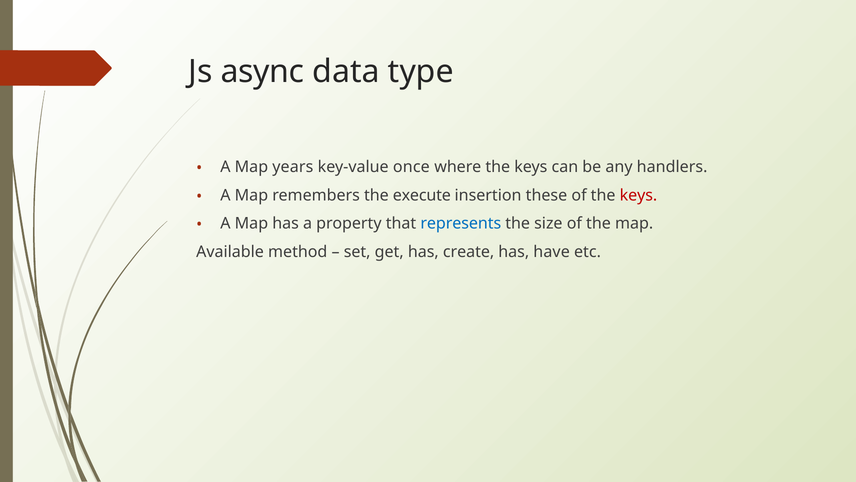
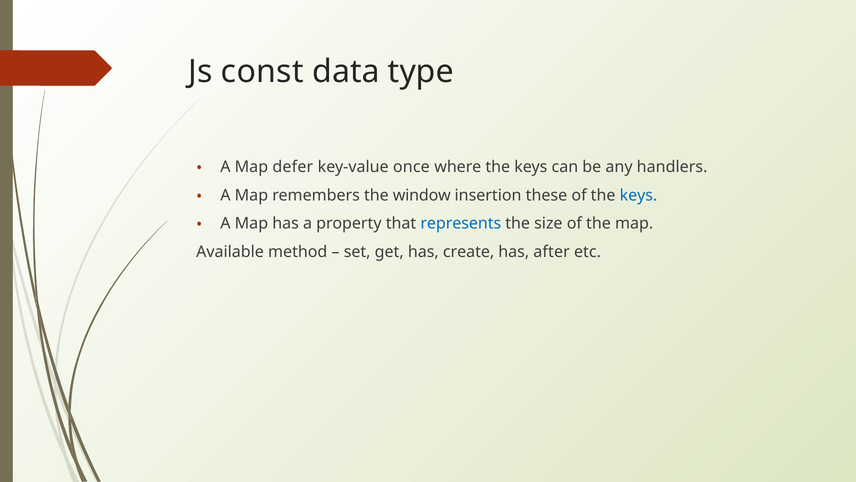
async: async -> const (262, 72)
years: years -> defer (293, 167)
execute: execute -> window (422, 195)
keys colour: red -> blue (638, 195)
have: have -> after (552, 252)
